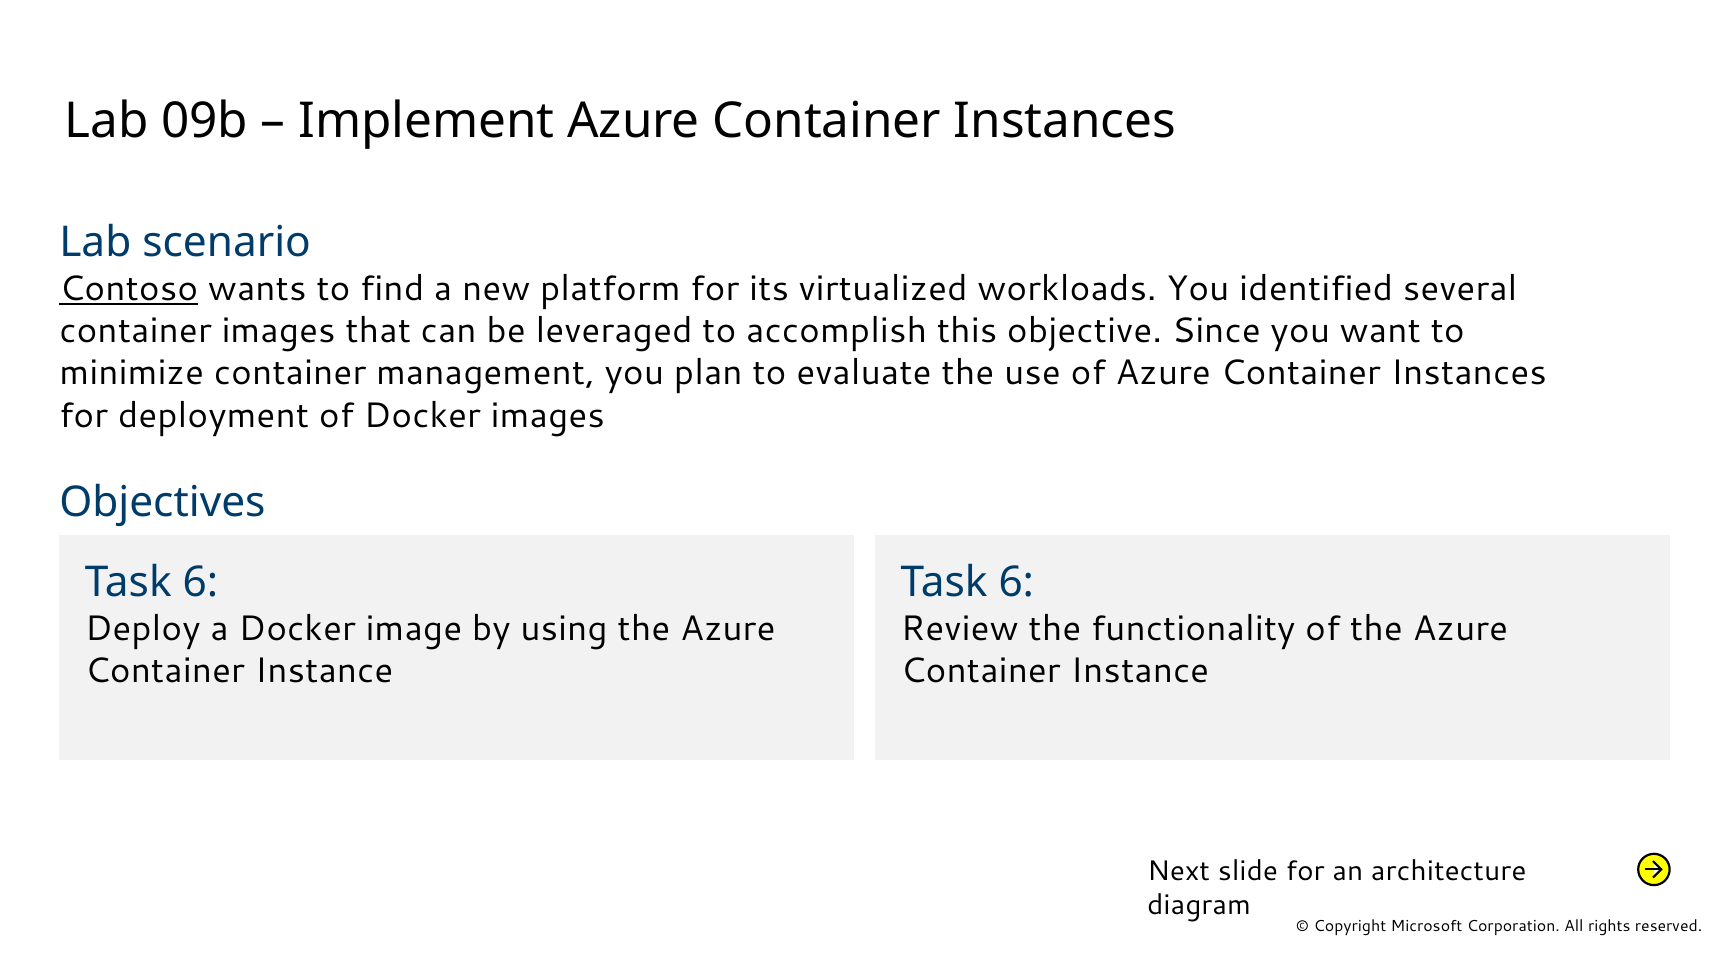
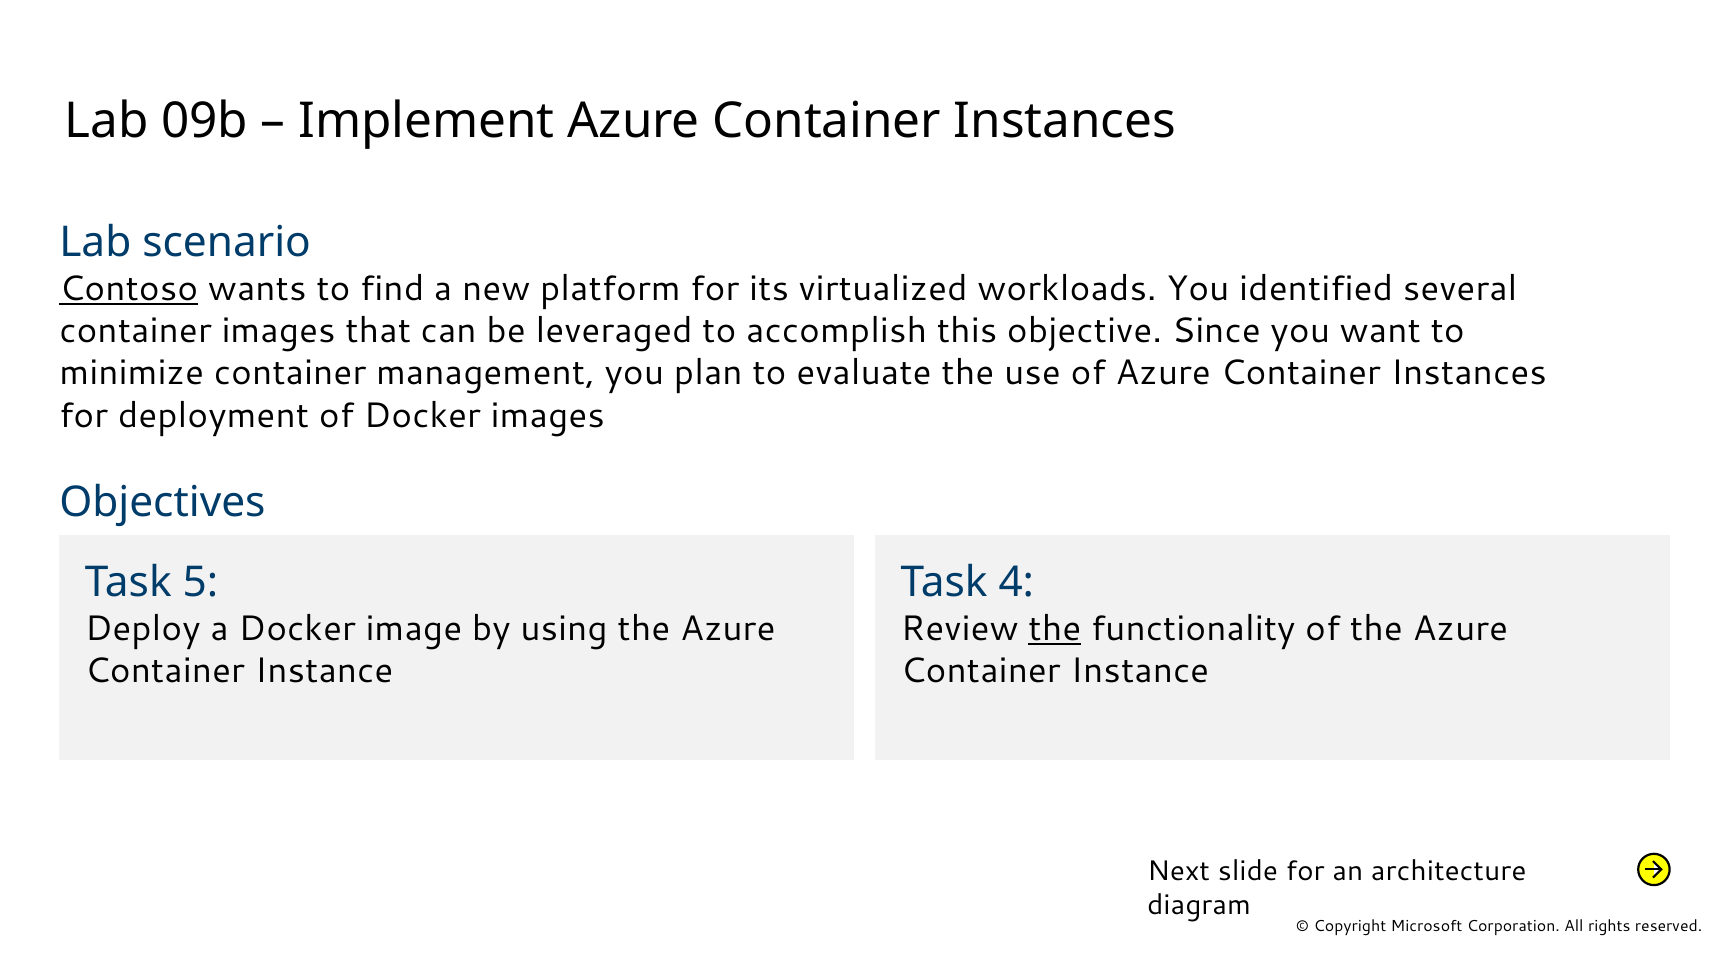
6: 6 -> 5 (200, 582)
6: 6 -> 4 (1016, 582)
the underline: none -> present (1055, 629)
